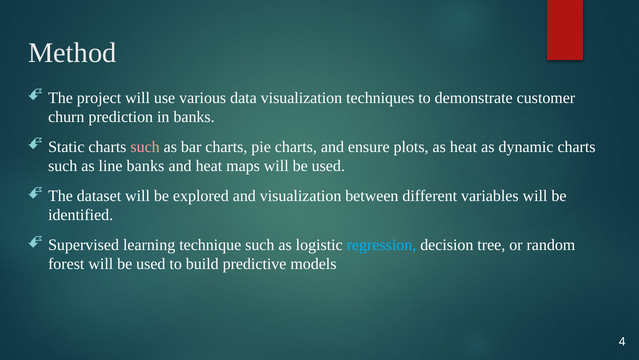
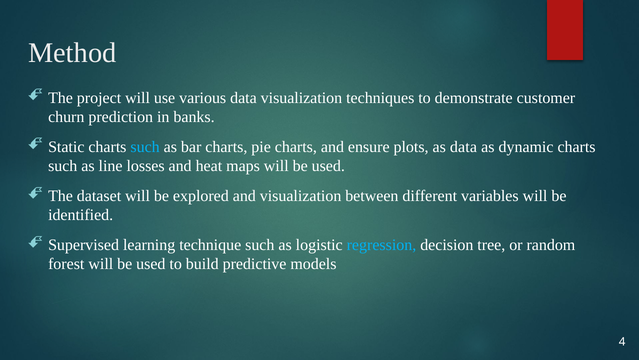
such colour: pink -> light blue (145, 147)
as heat: heat -> data (463, 147)
line banks: banks -> losses (146, 166)
